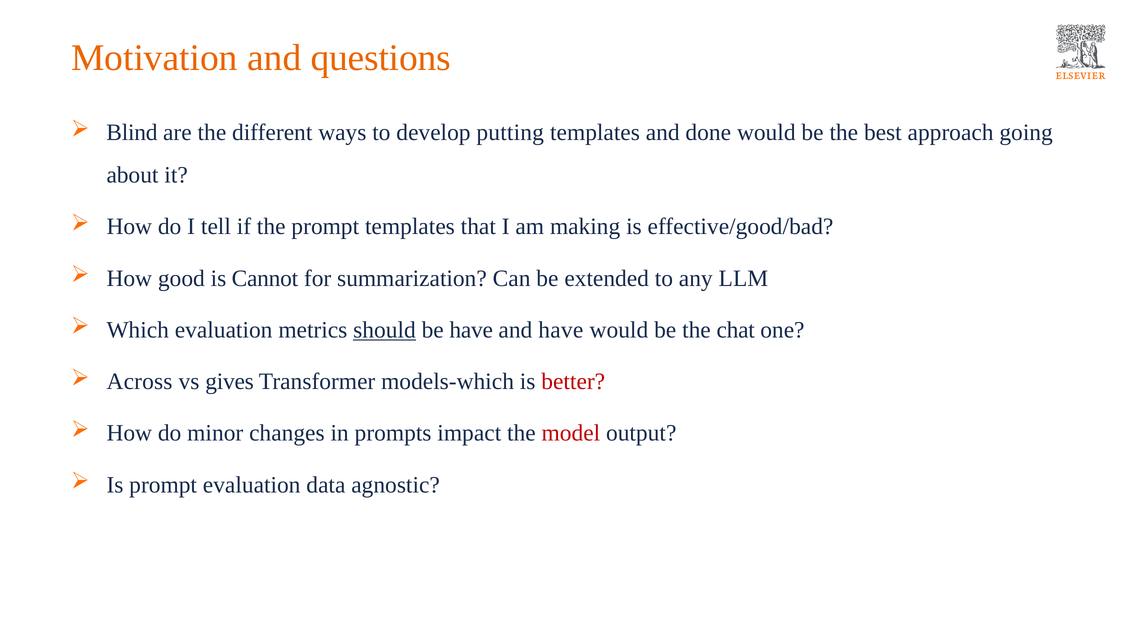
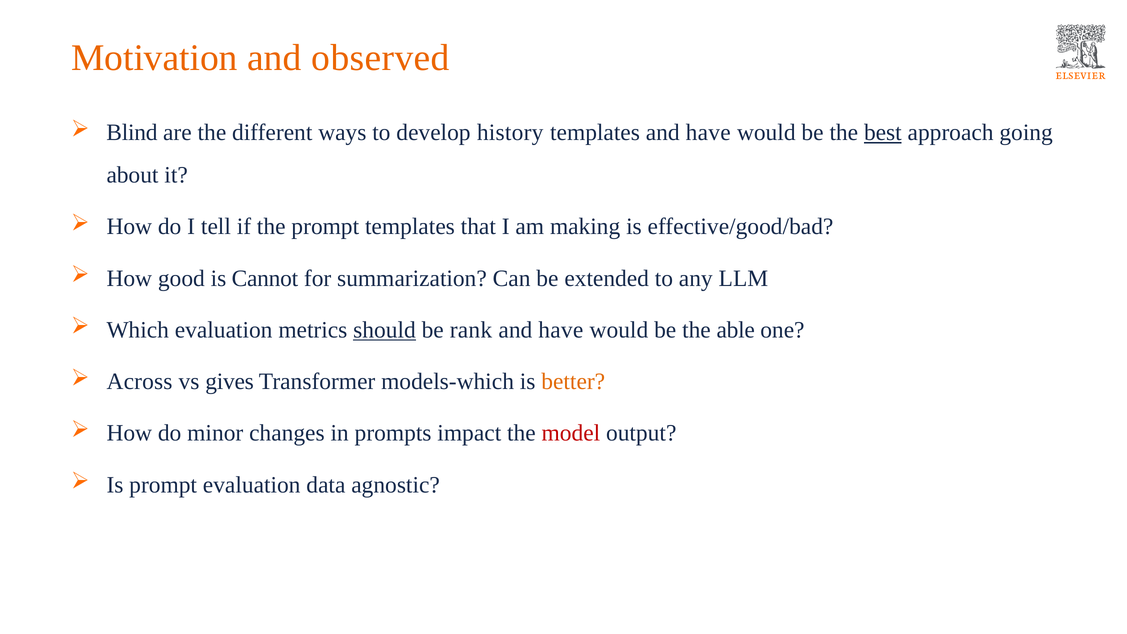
questions: questions -> observed (381, 58)
putting: putting -> history (510, 133)
templates and done: done -> have (708, 133)
best underline: none -> present (883, 133)
be have: have -> rank (471, 330)
chat: chat -> able (736, 330)
better colour: red -> orange (573, 382)
